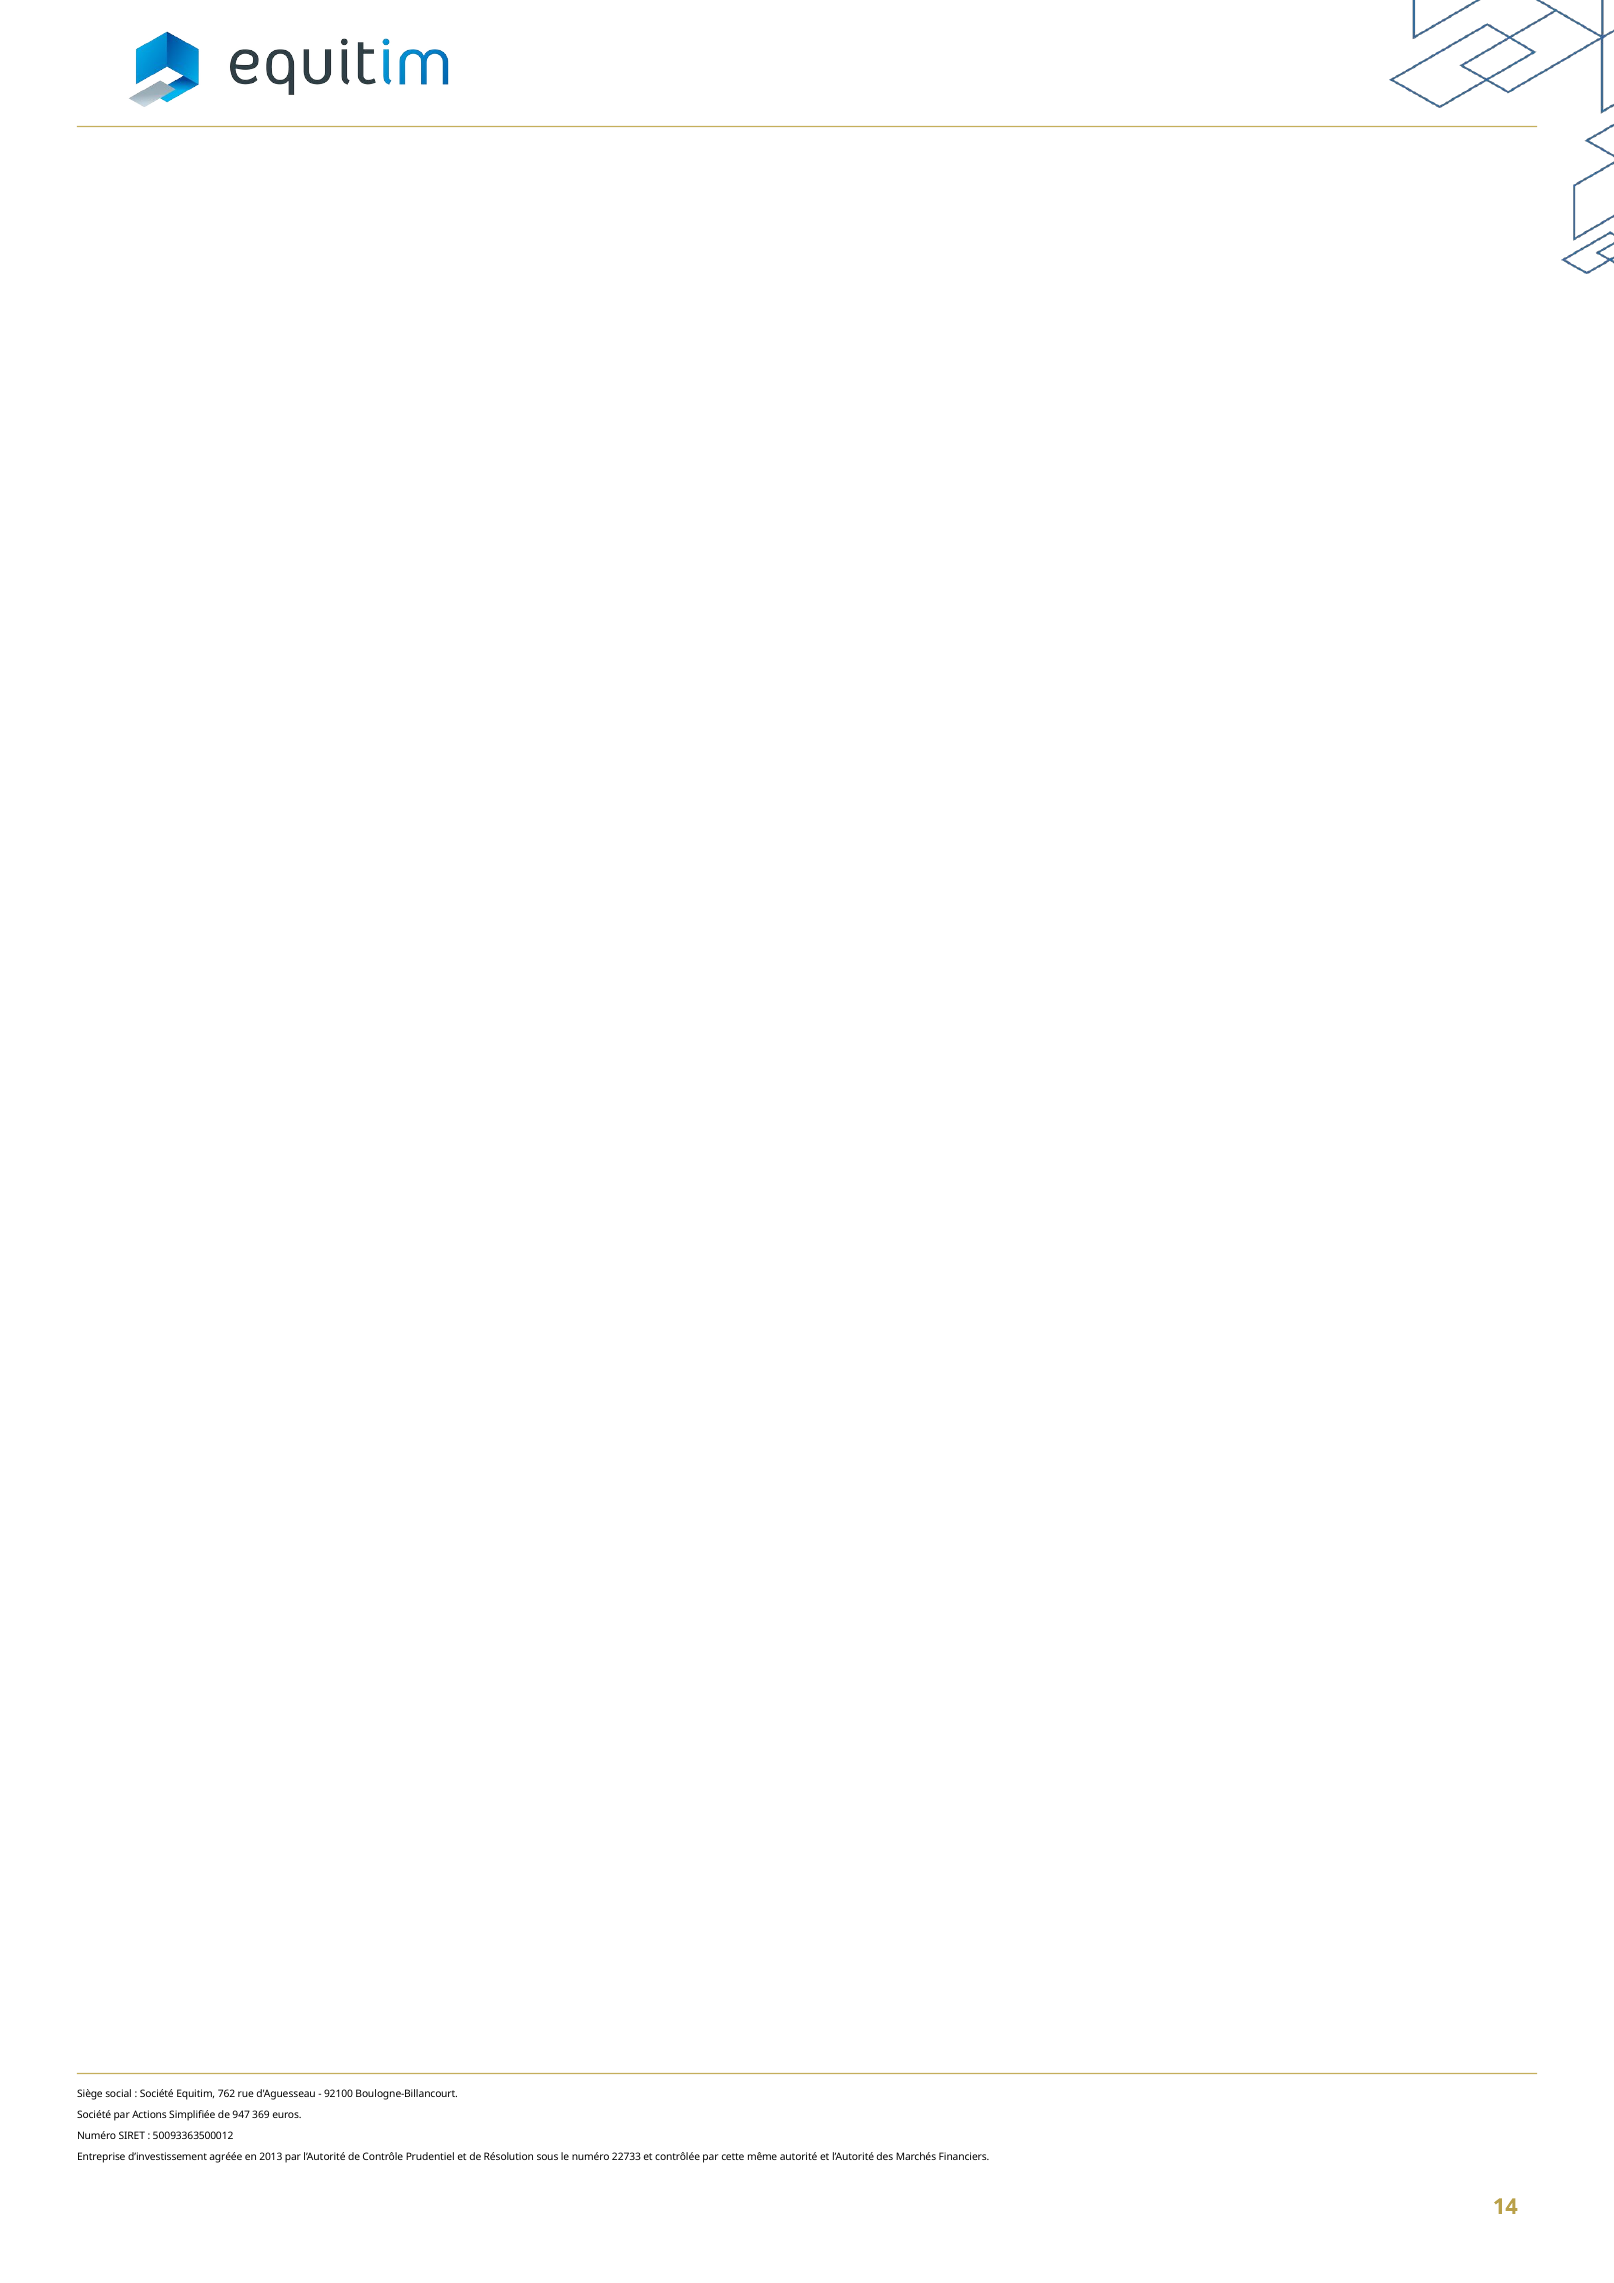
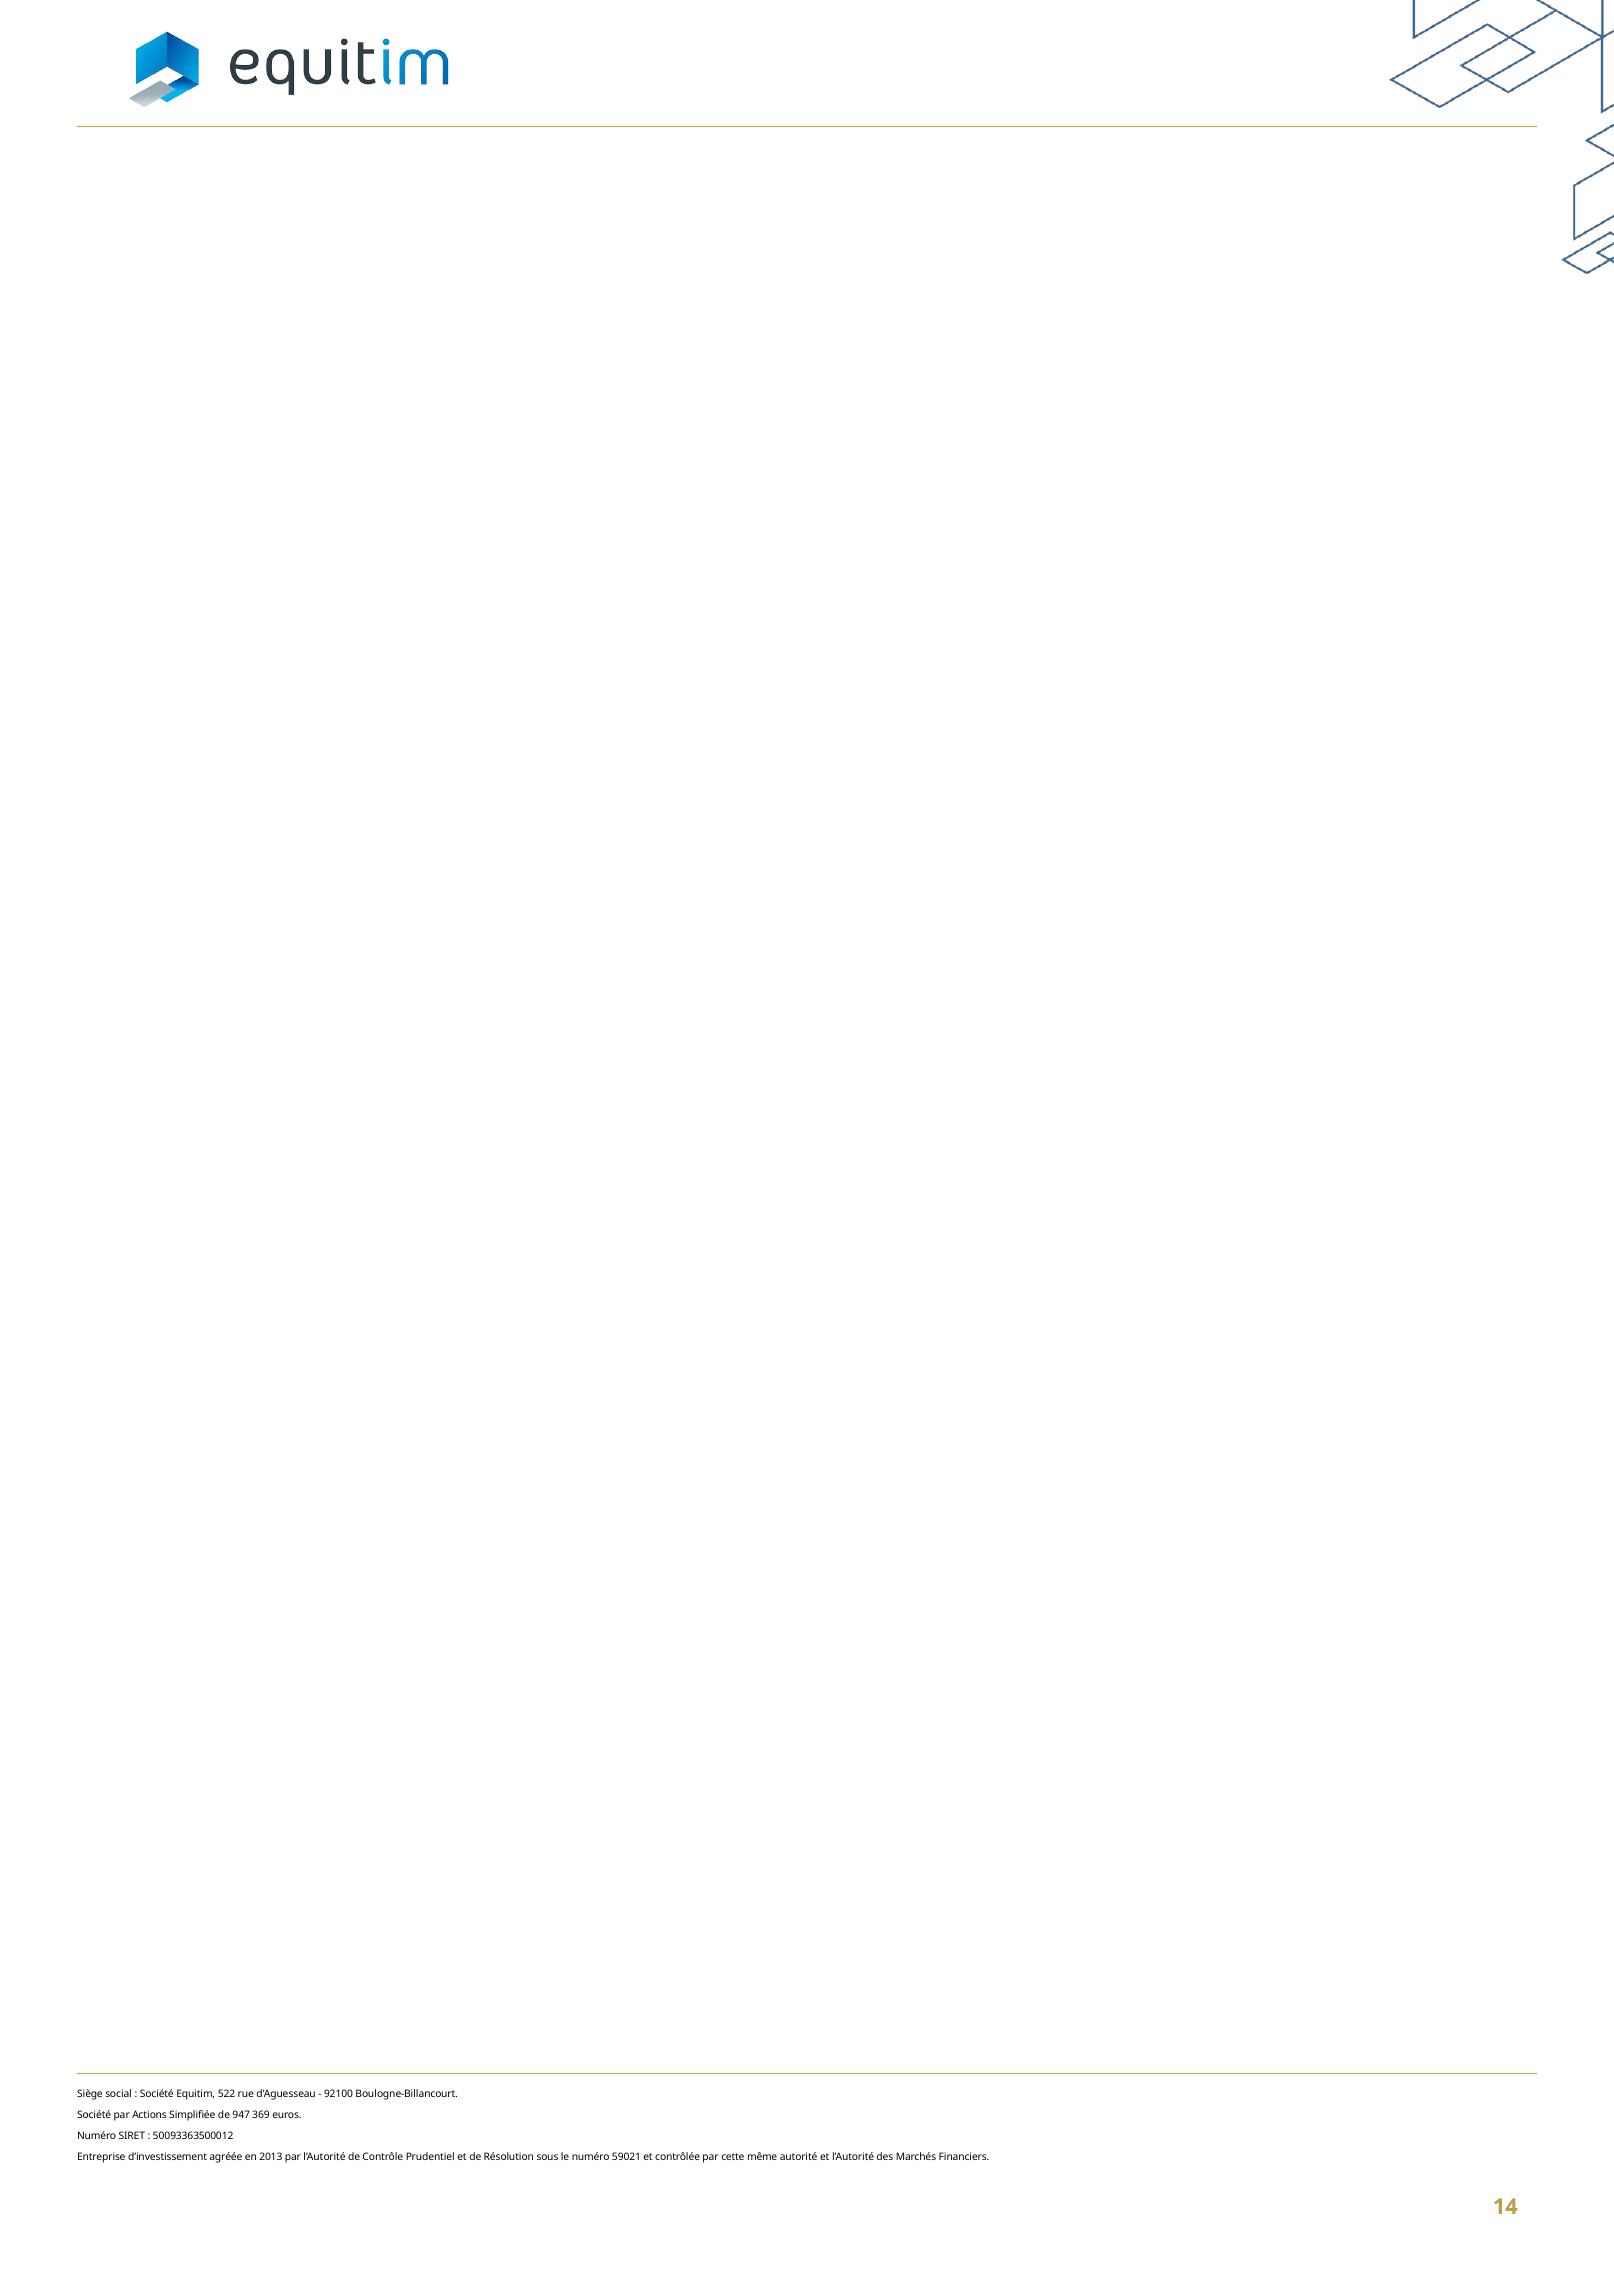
762: 762 -> 522 (227, 2094)
22733: 22733 -> 59021 (627, 2157)
